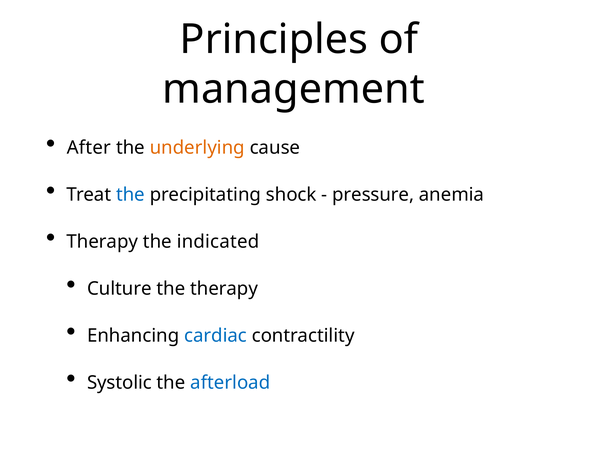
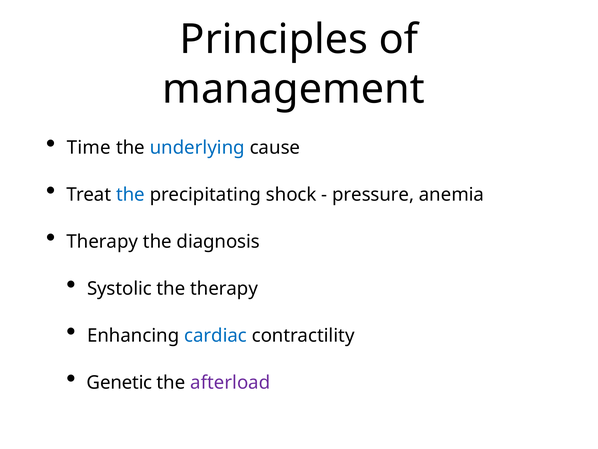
After: After -> Time (89, 148)
underlying colour: orange -> blue (197, 148)
indicated: indicated -> diagnosis (218, 241)
Culture: Culture -> Systolic (119, 288)
Systolic: Systolic -> Genetic (119, 382)
afterload colour: blue -> purple (230, 382)
